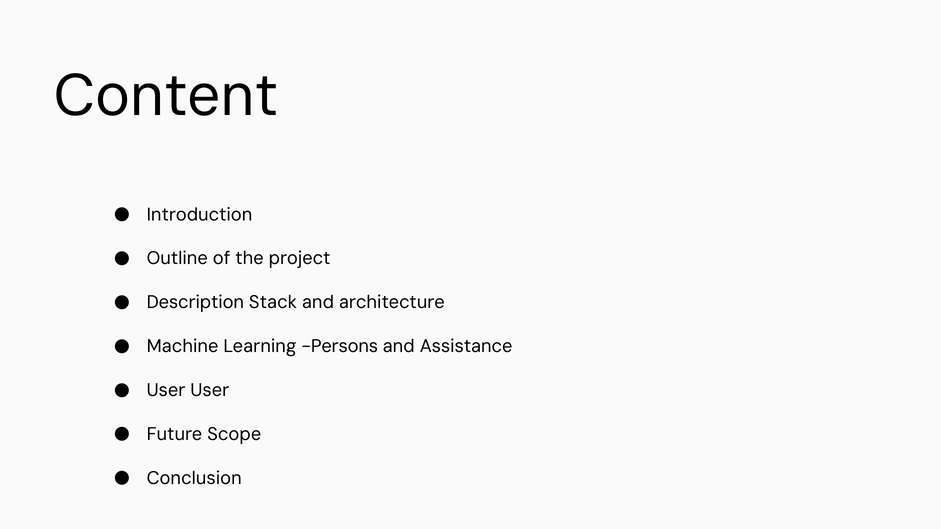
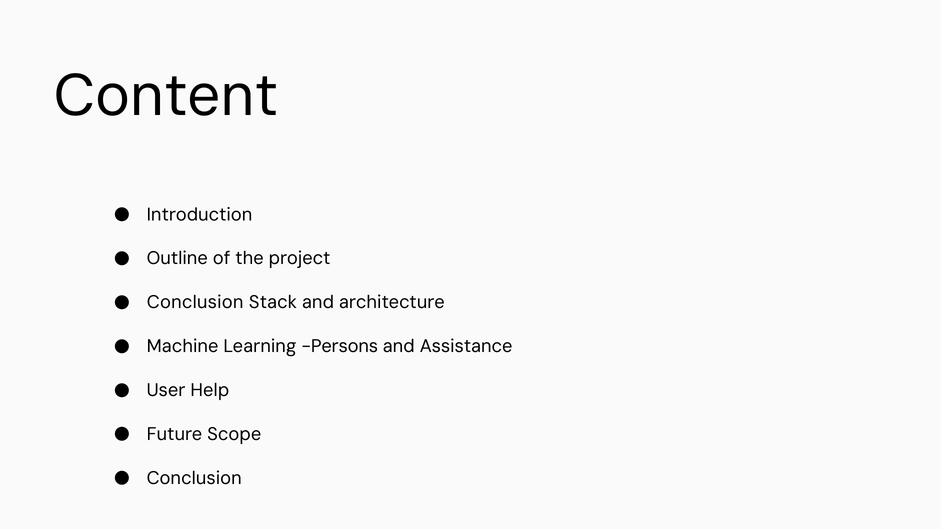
Description: Description -> Conclusion (195, 303)
User User: User -> Help (210, 390)
